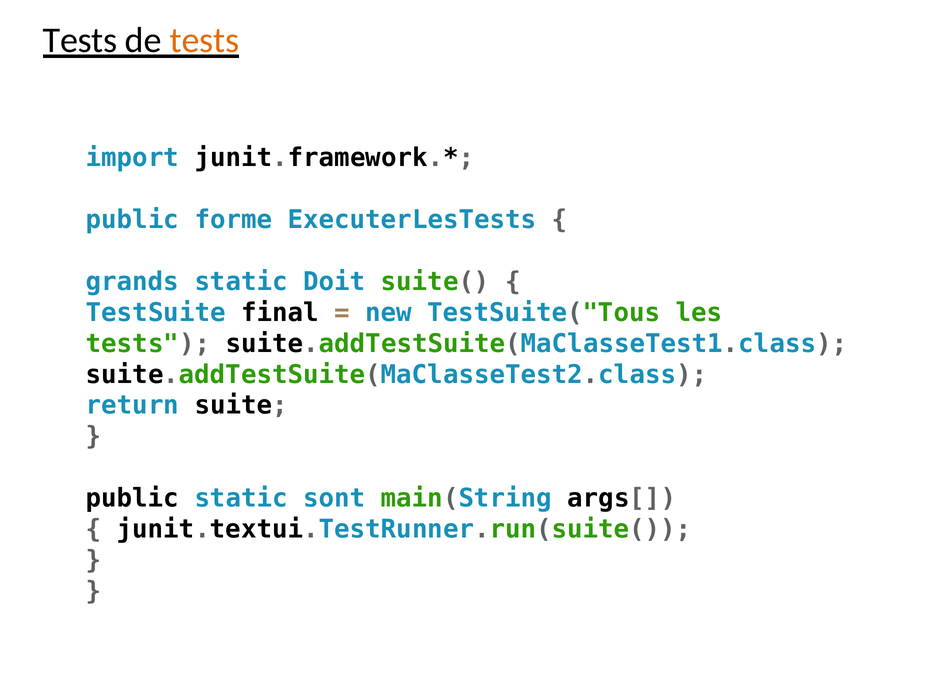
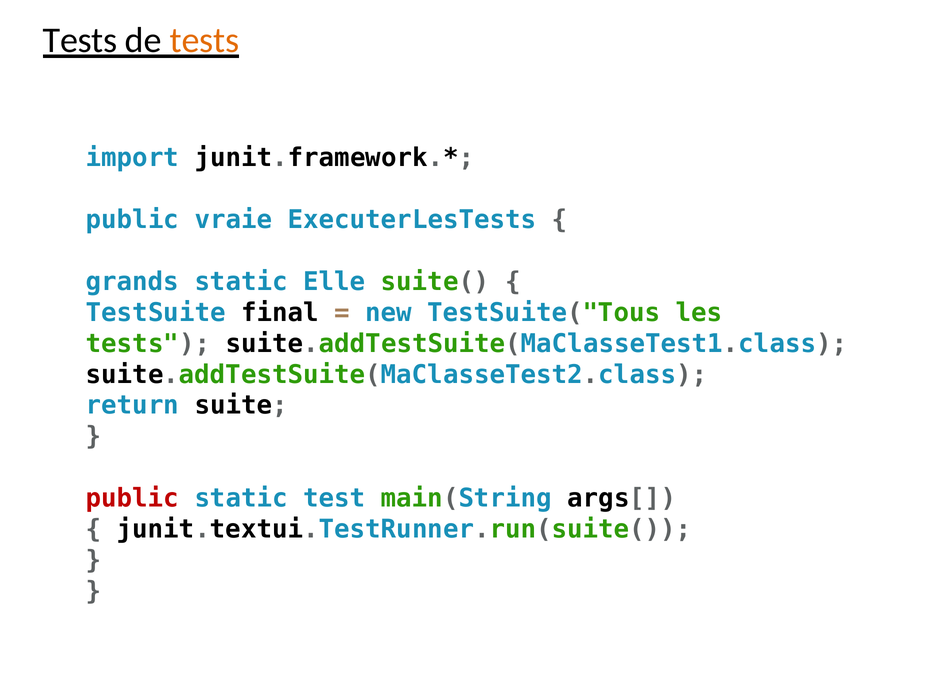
forme: forme -> vraie (233, 220)
Doit: Doit -> Elle (334, 282)
public colour: black -> red (132, 498)
sont: sont -> test (334, 498)
